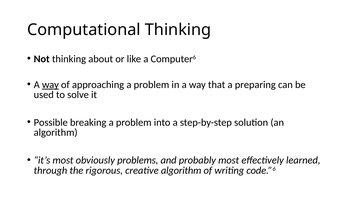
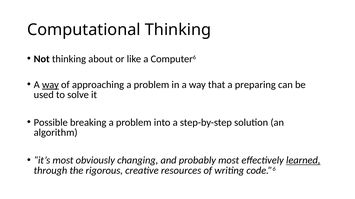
problems: problems -> changing (138, 161)
learned underline: none -> present (303, 161)
creative algorithm: algorithm -> resources (181, 171)
